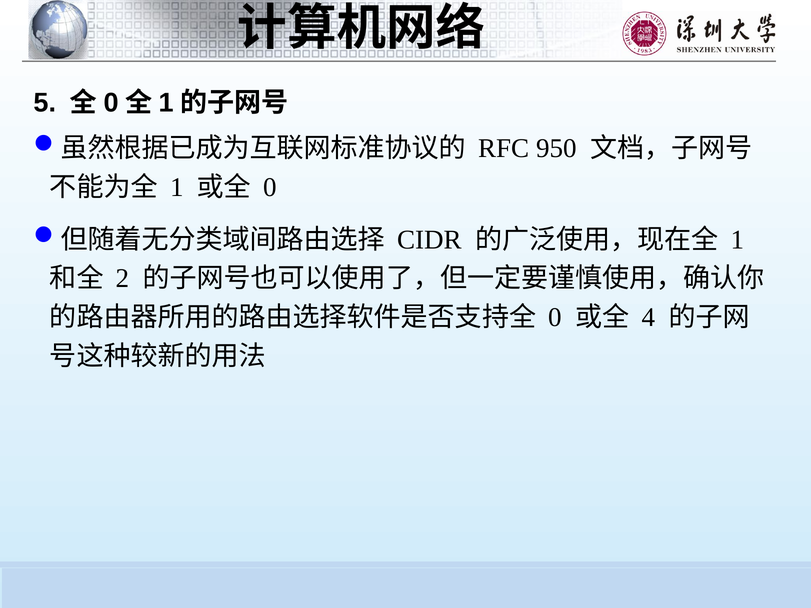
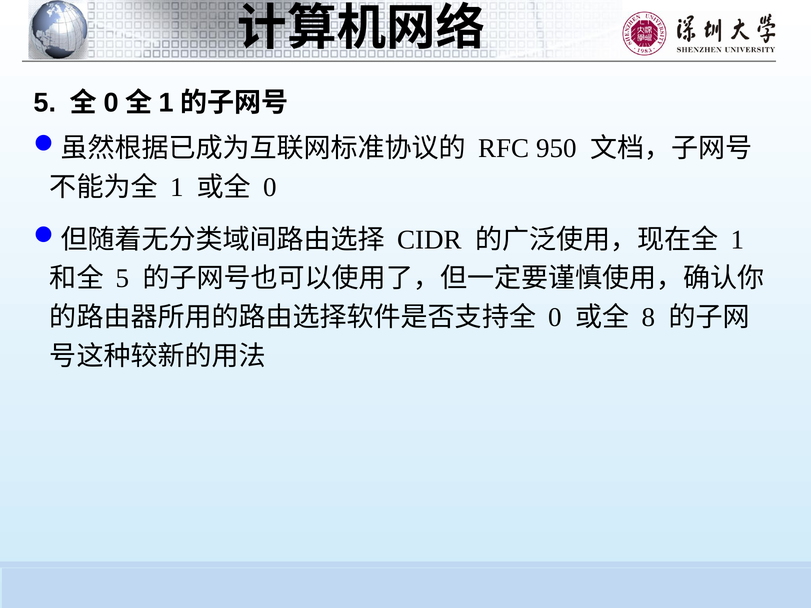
2: 2 -> 5 (123, 279)
4: 4 -> 8 (649, 318)
